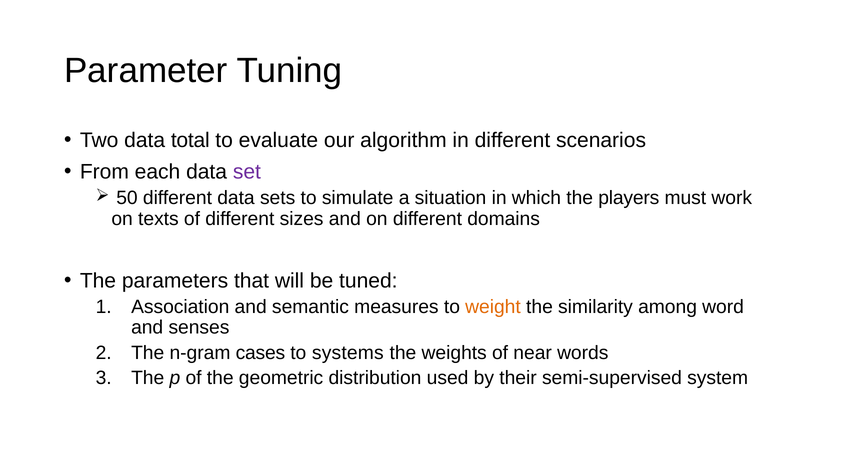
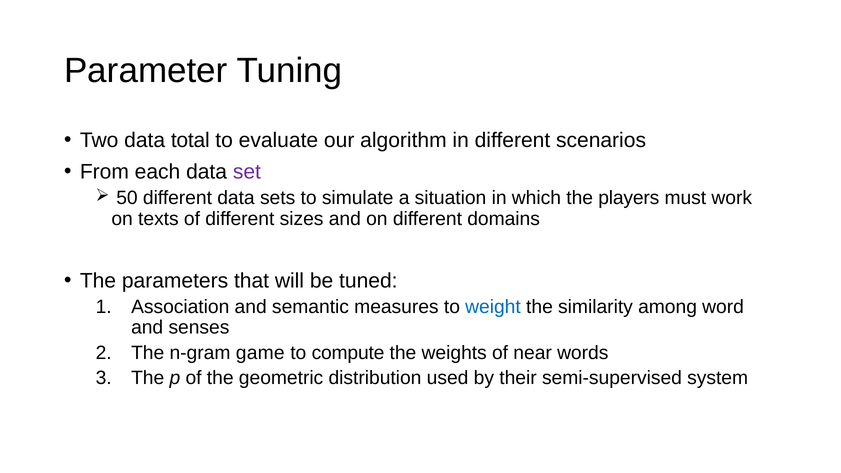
weight colour: orange -> blue (493, 307)
cases: cases -> game (260, 353)
systems: systems -> compute (348, 353)
